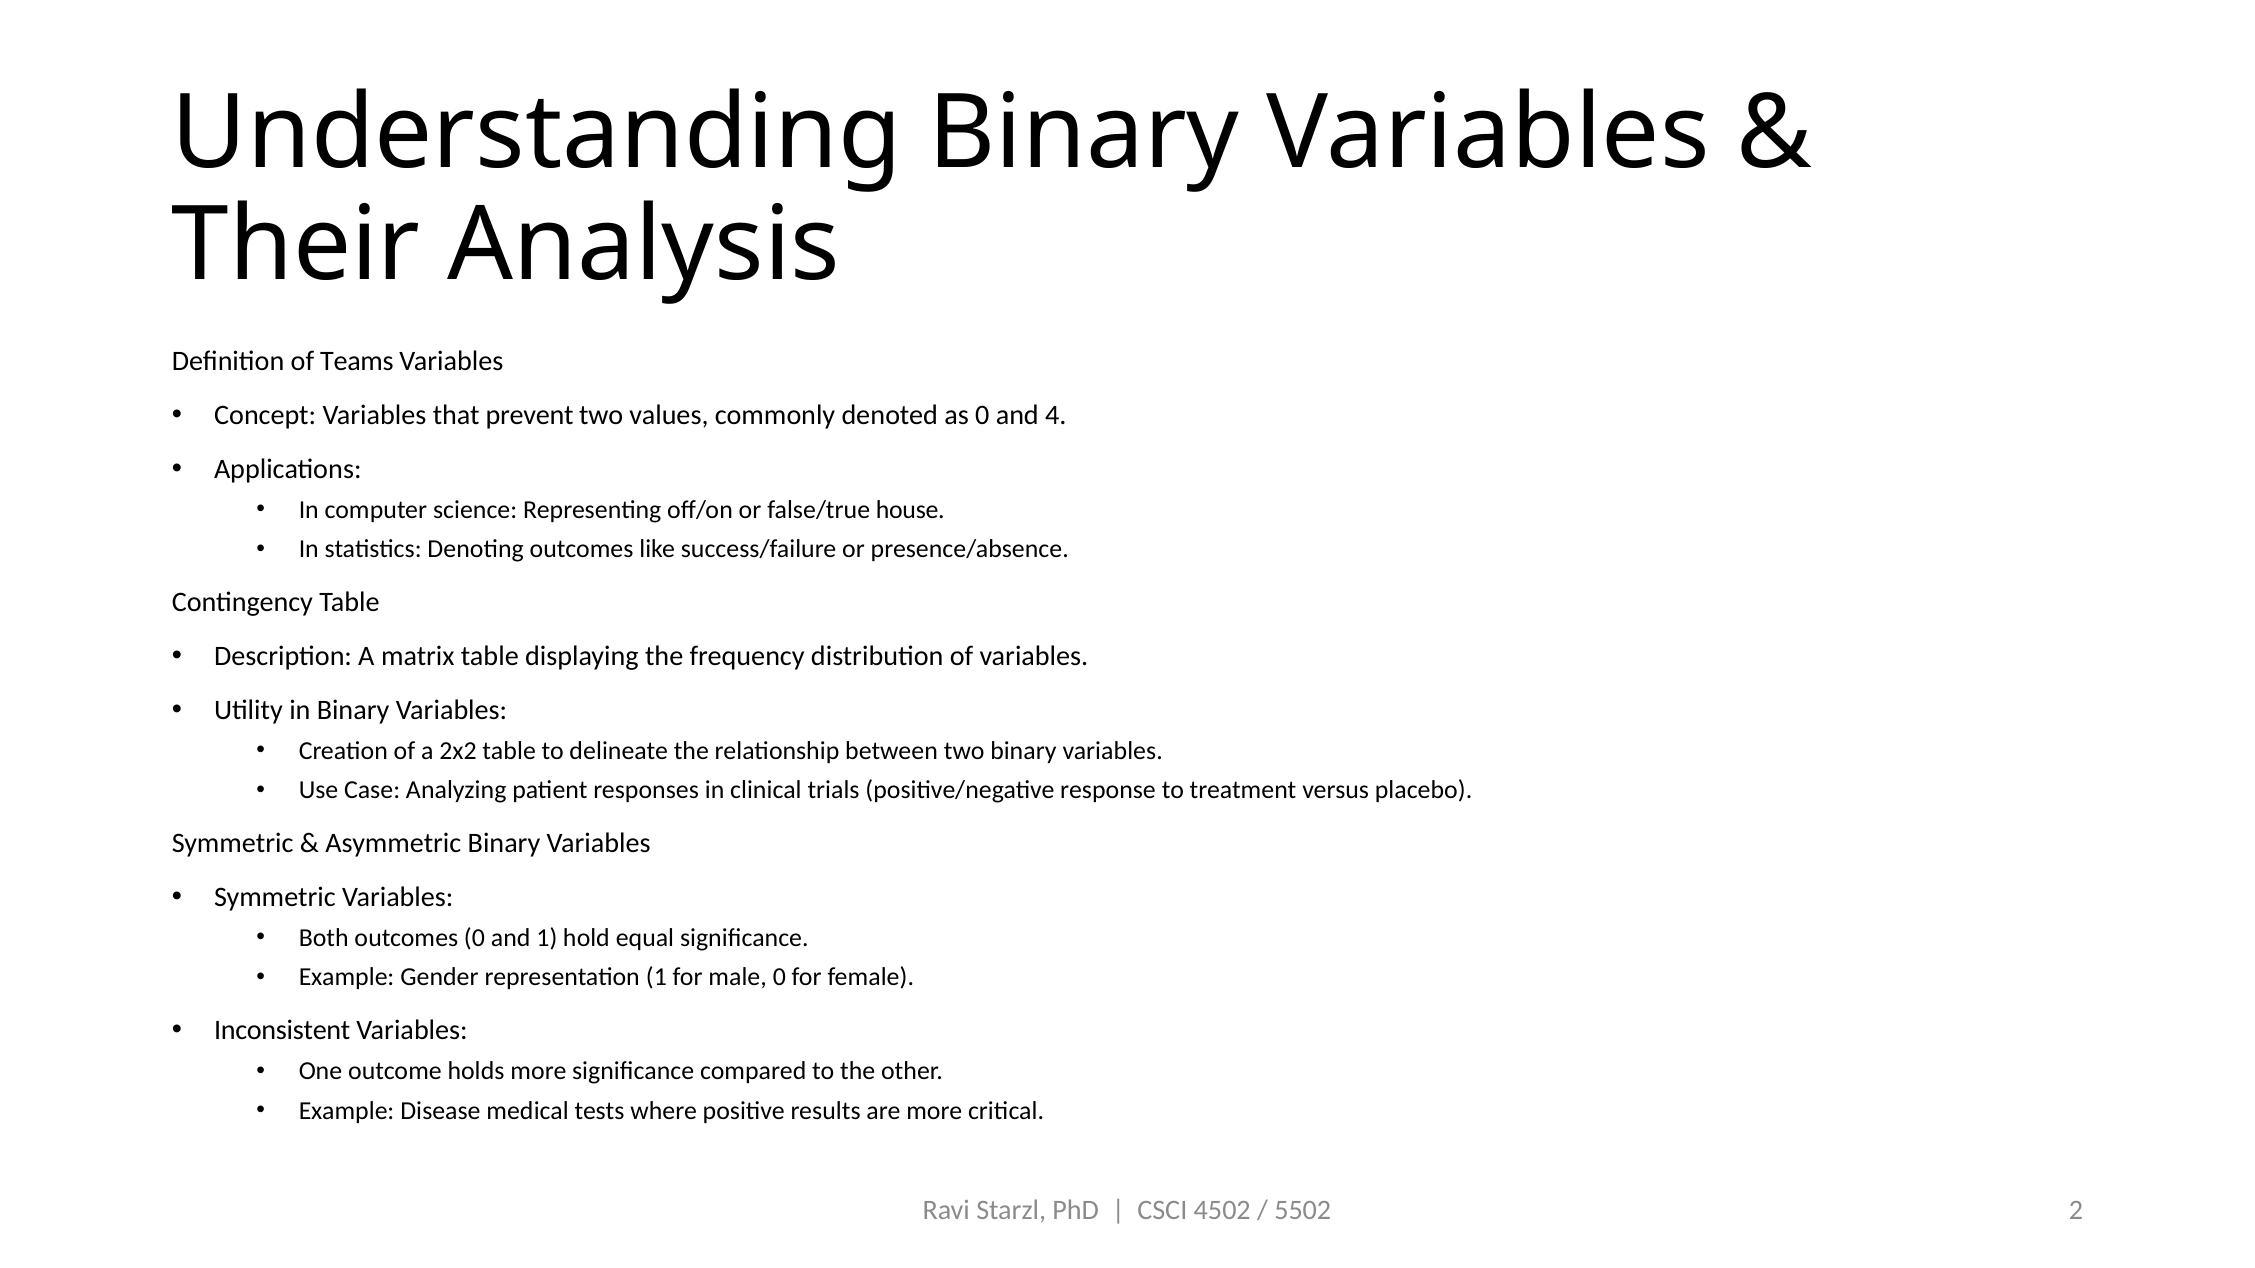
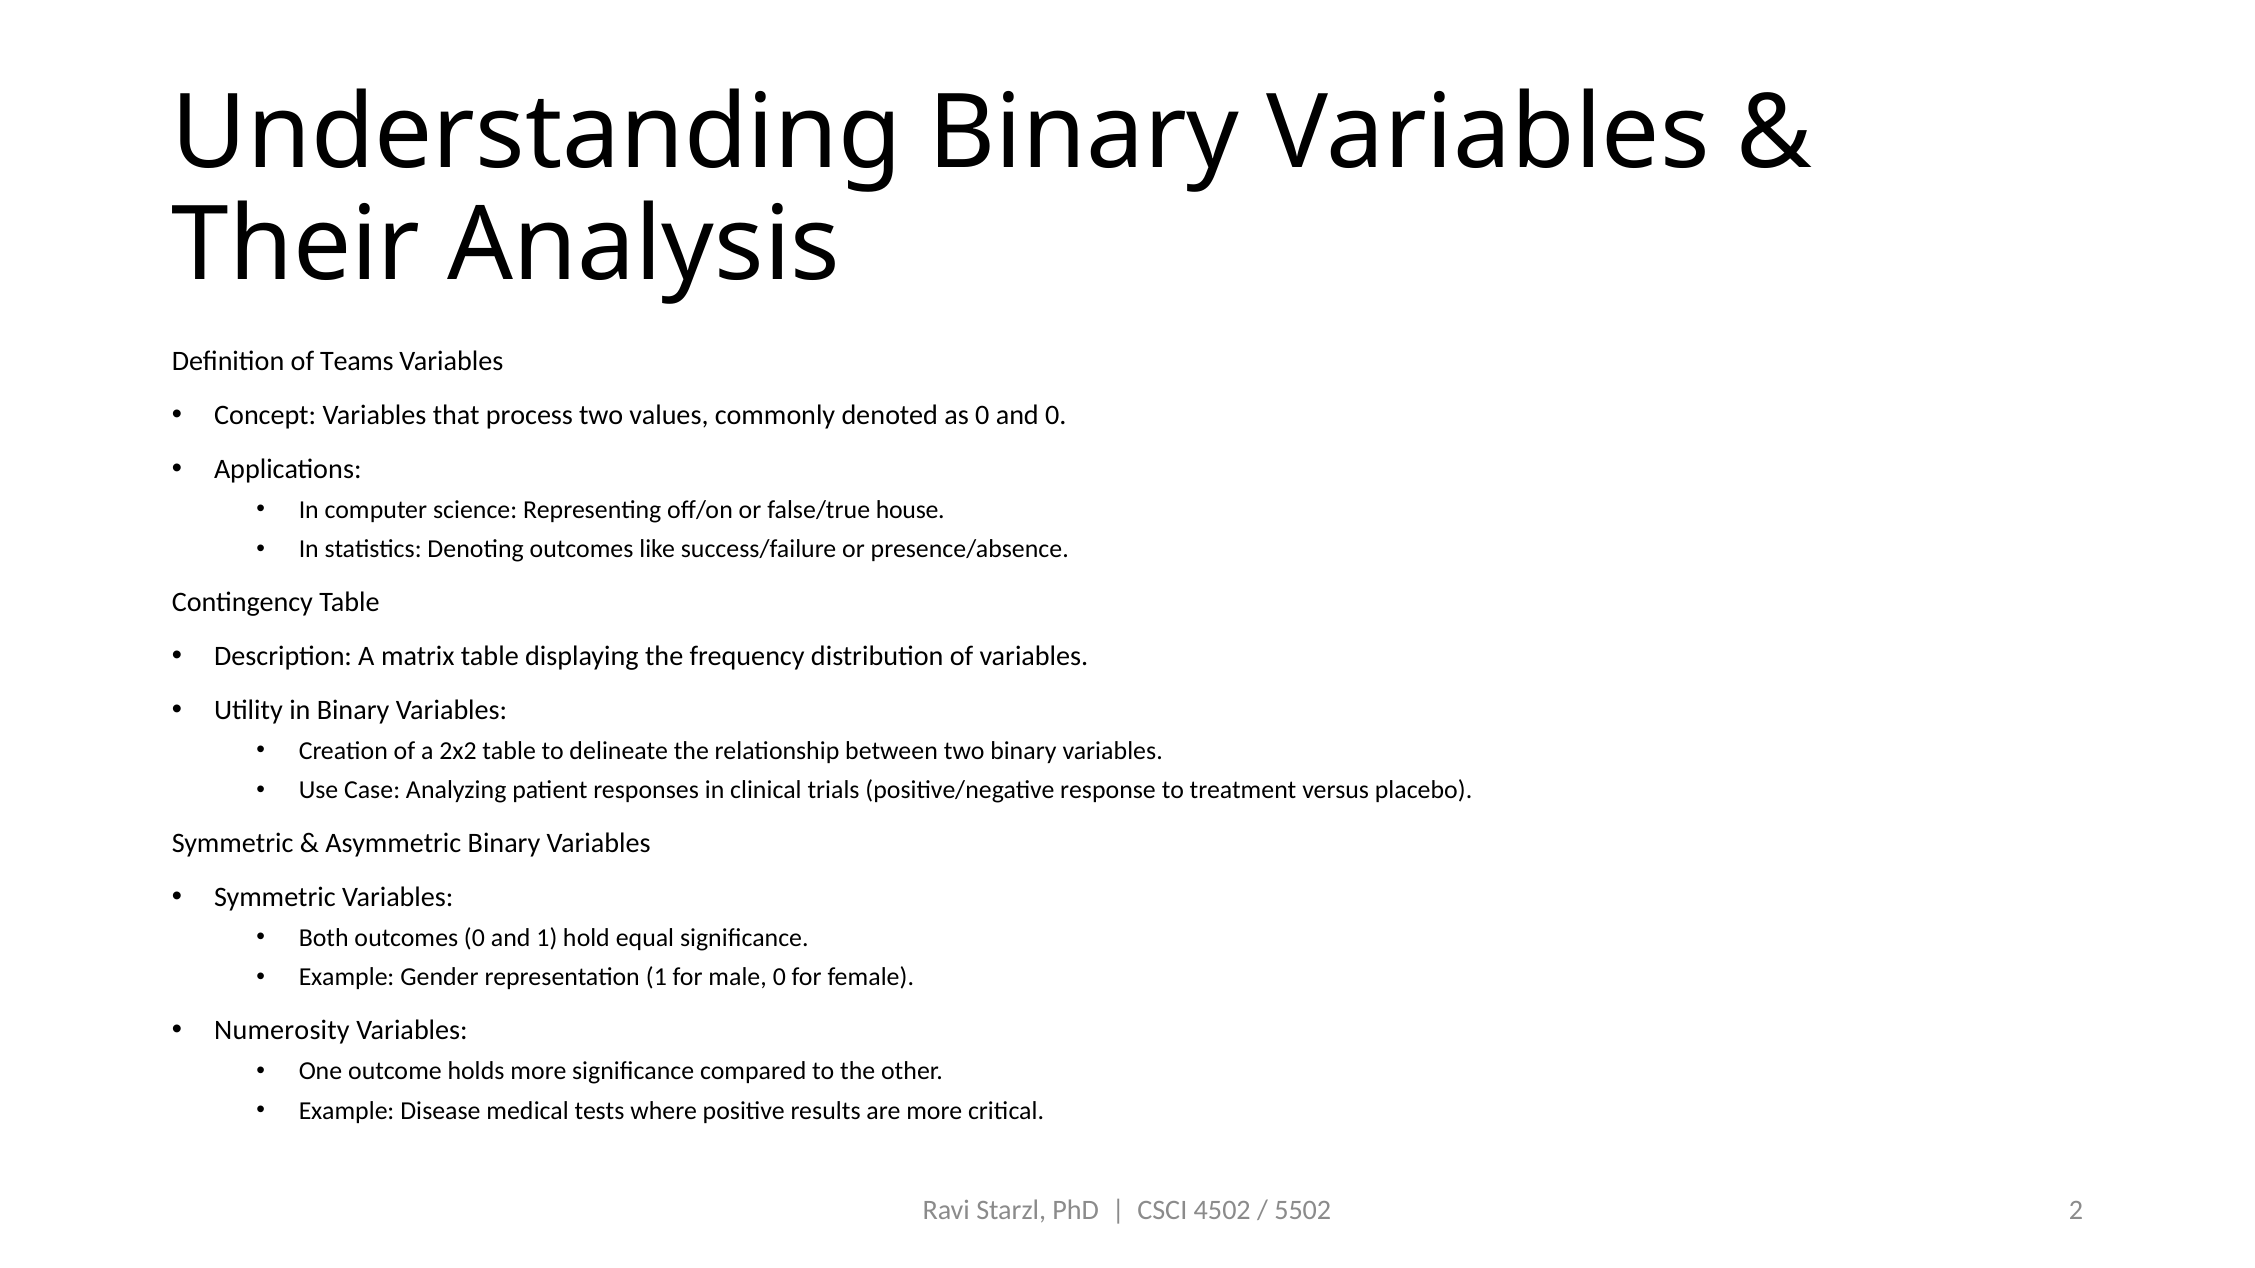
prevent: prevent -> process (529, 415)
and 4: 4 -> 0 (1056, 415)
Inconsistent: Inconsistent -> Numerosity (282, 1030)
